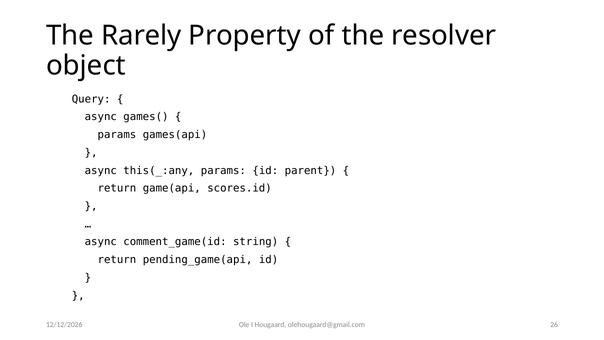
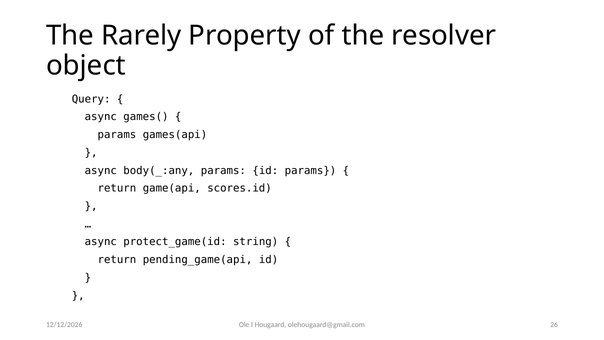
this(_:any: this(_:any -> body(_:any (159, 170)
id parent: parent -> params (310, 170)
comment_game(id: comment_game(id -> protect_game(id (175, 242)
